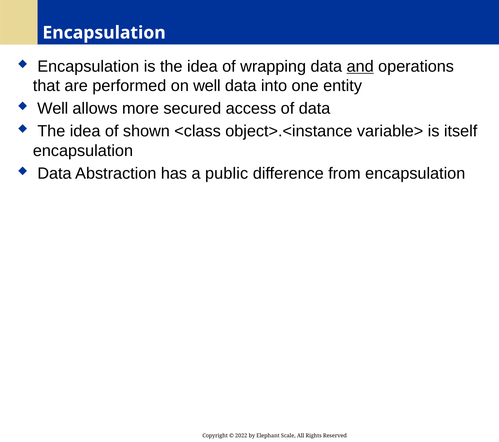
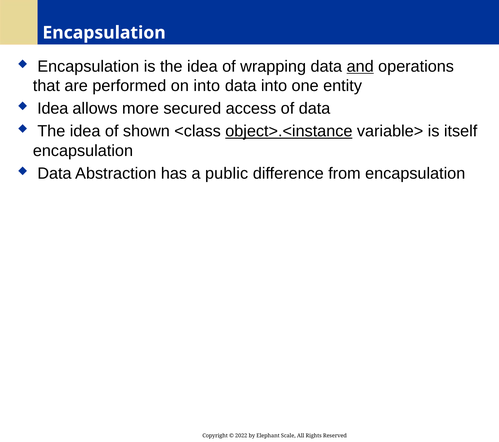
on well: well -> into (207, 86)
Well: Well -> Idea (53, 108)
object>.<instance underline: none -> present (289, 131)
